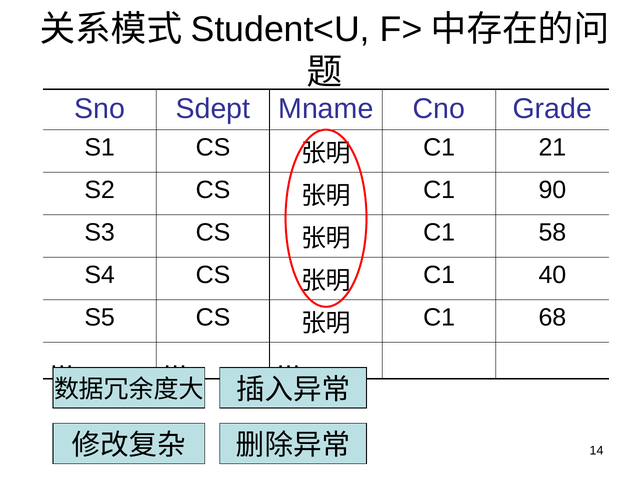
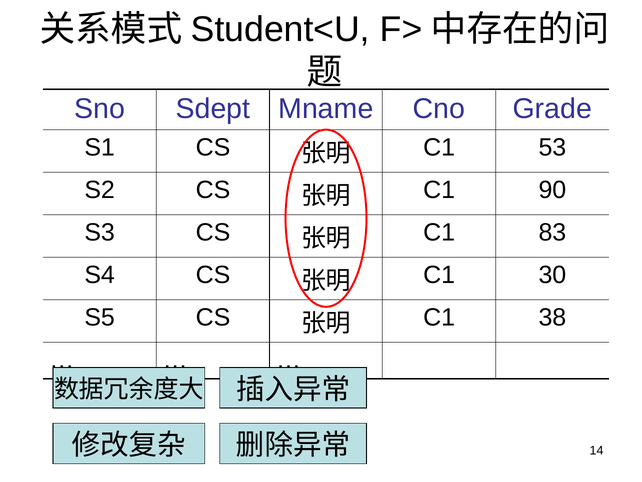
21: 21 -> 53 (552, 147)
58: 58 -> 83 (552, 232)
40: 40 -> 30 (552, 275)
68: 68 -> 38 (552, 317)
